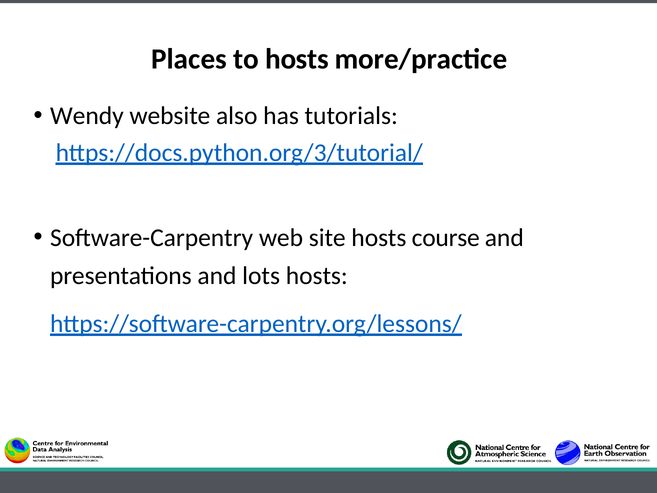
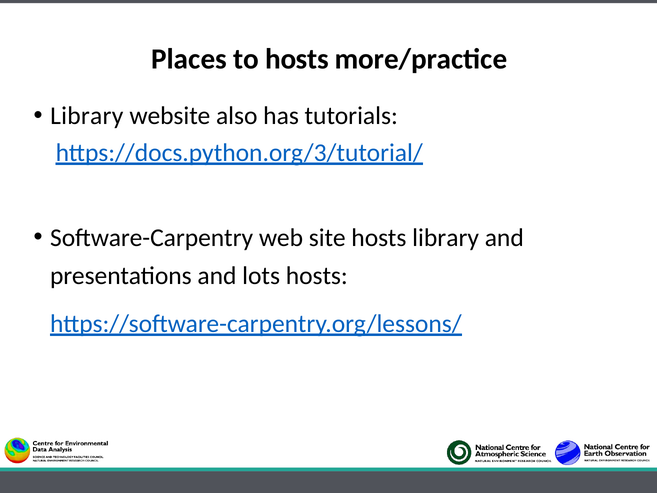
Wendy: Wendy -> Library (87, 116)
hosts course: course -> library (446, 238)
